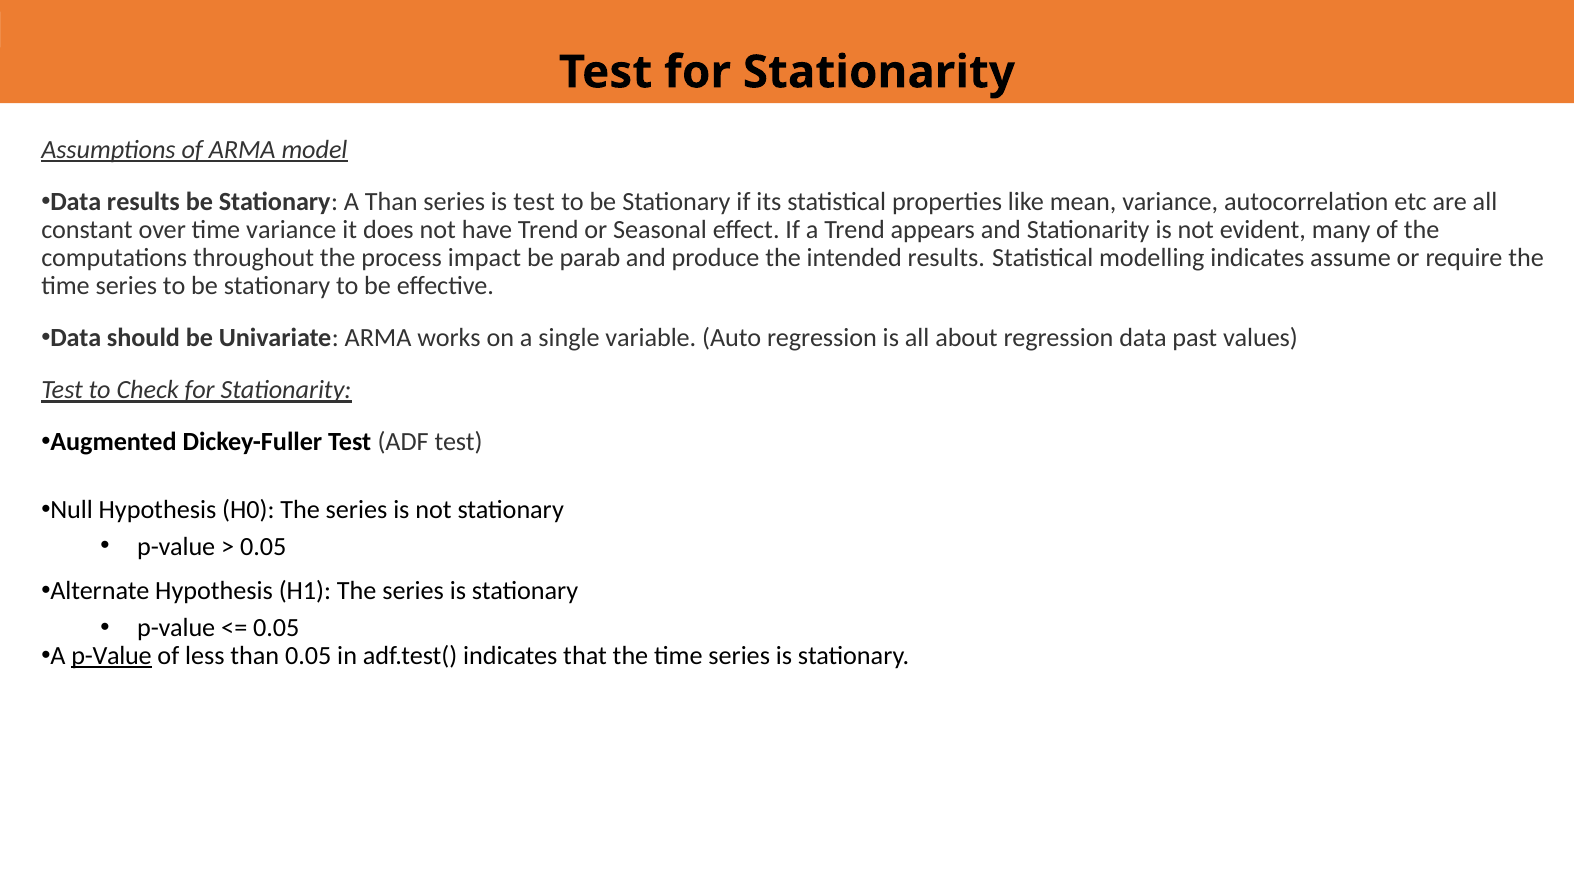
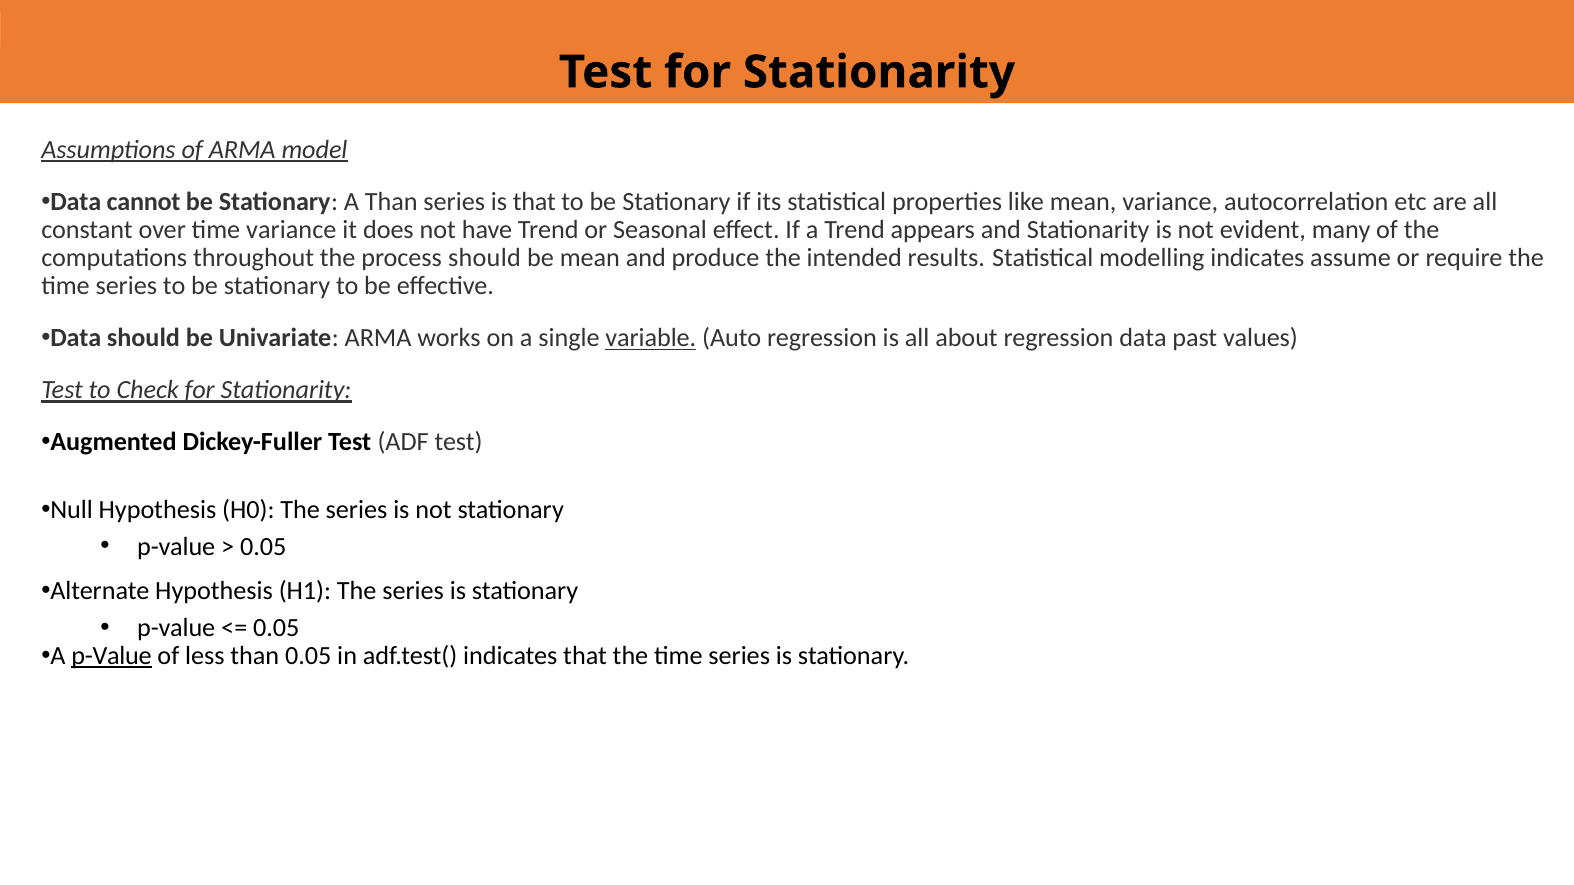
Data results: results -> cannot (144, 202)
is test: test -> that (534, 202)
process impact: impact -> should (484, 258)
be parab: parab -> mean (590, 258)
variable underline: none -> present (651, 338)
